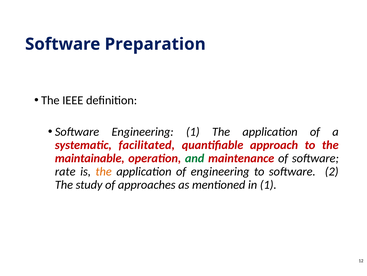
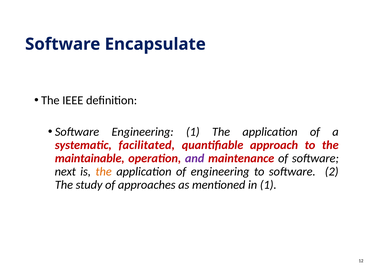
Preparation: Preparation -> Encapsulate (155, 44)
and colour: green -> purple (195, 158)
rate: rate -> next (65, 171)
